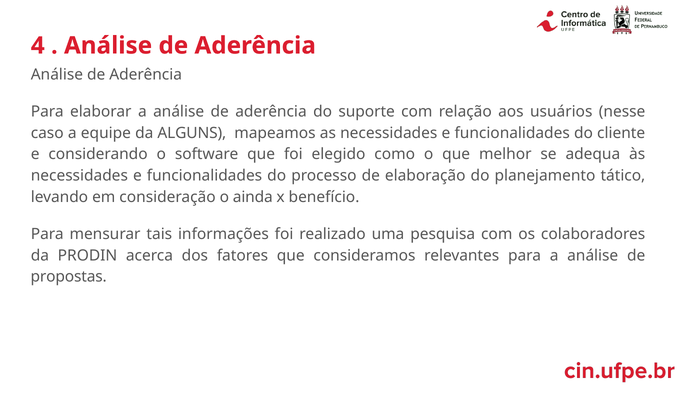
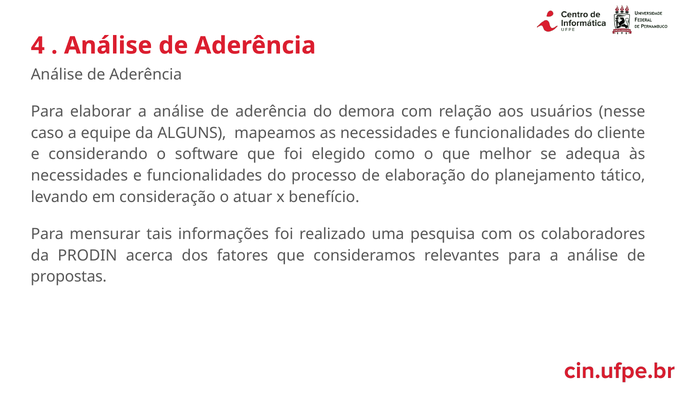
suporte: suporte -> demora (367, 112)
ainda: ainda -> atuar (253, 197)
